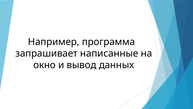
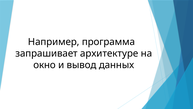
написанные: написанные -> архитектуре (109, 53)
